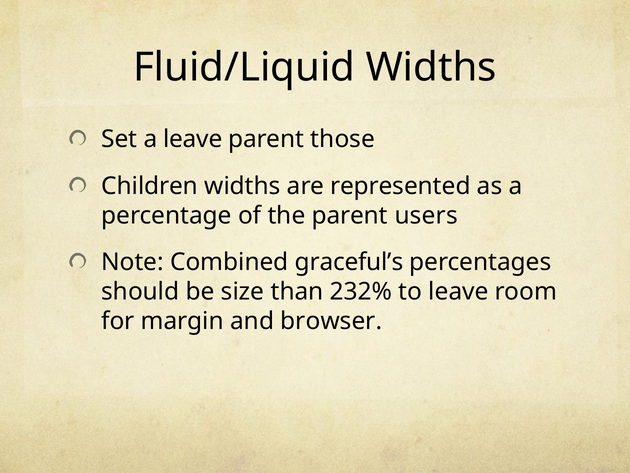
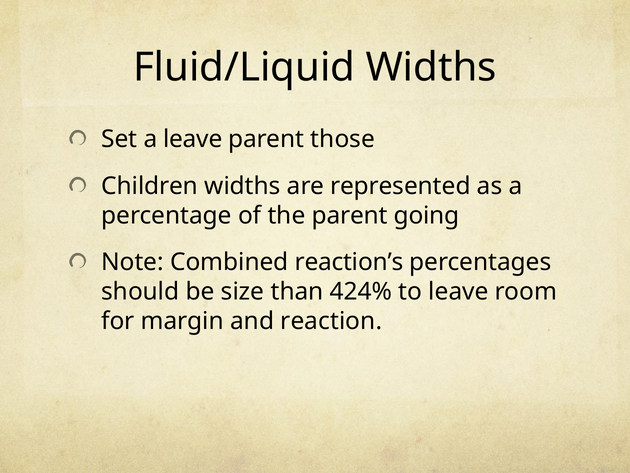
users: users -> going (427, 215)
graceful’s: graceful’s -> reaction’s (349, 262)
232%: 232% -> 424% (361, 291)
browser: browser -> reaction (331, 321)
